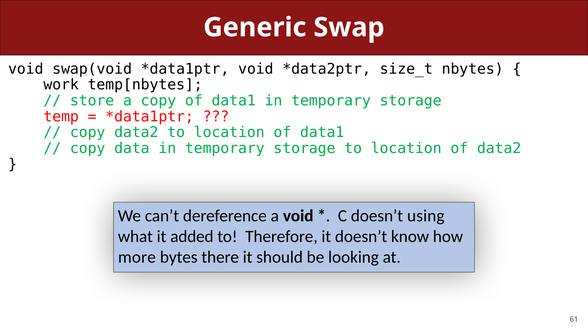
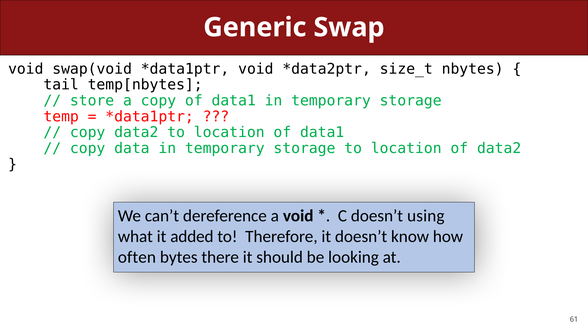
work: work -> tail (61, 85)
more: more -> often (137, 257)
